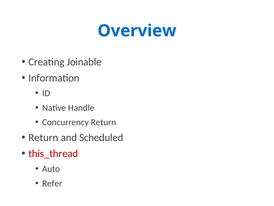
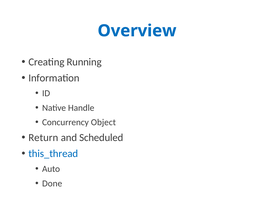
Joinable: Joinable -> Running (84, 62)
Concurrency Return: Return -> Object (103, 122)
this_thread colour: red -> blue (53, 153)
Refer: Refer -> Done (52, 183)
